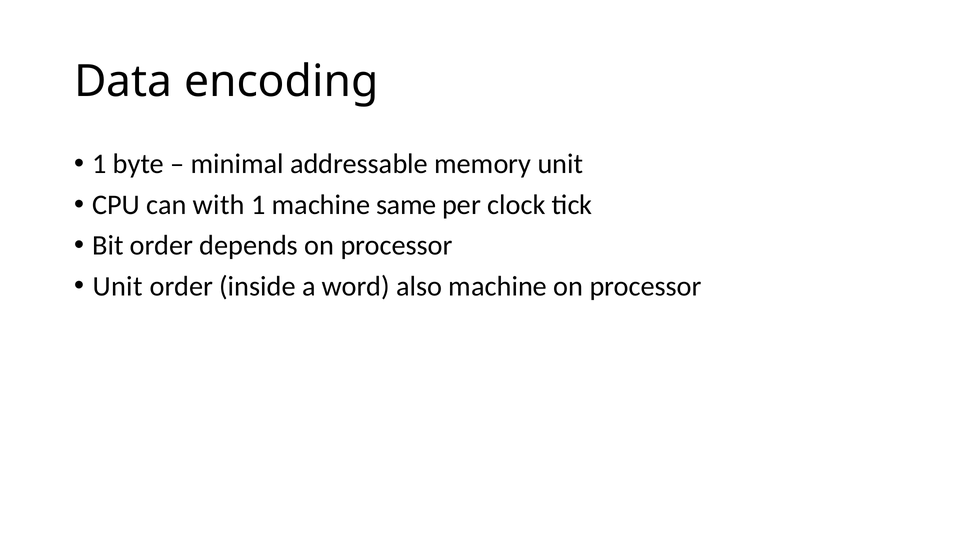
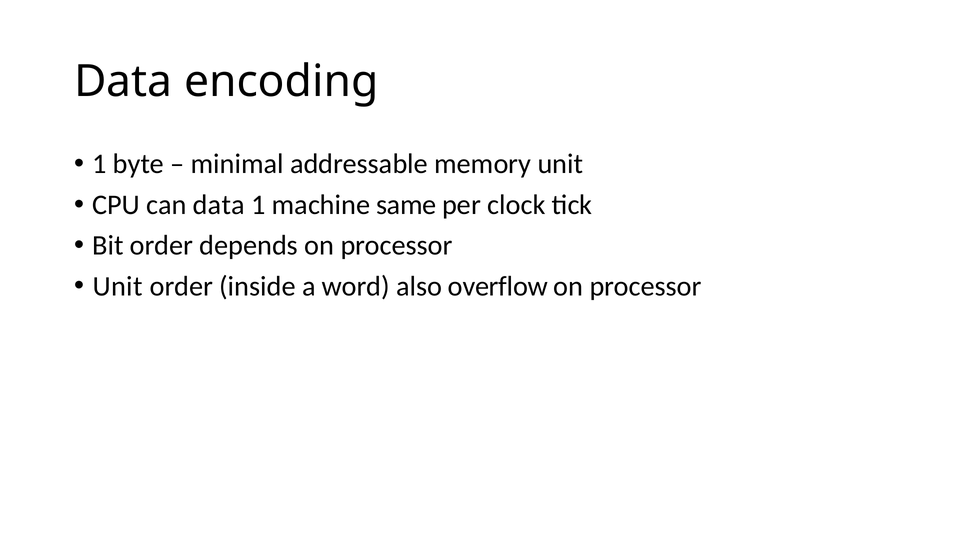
can with: with -> data (219, 205)
also machine: machine -> overflow (498, 286)
